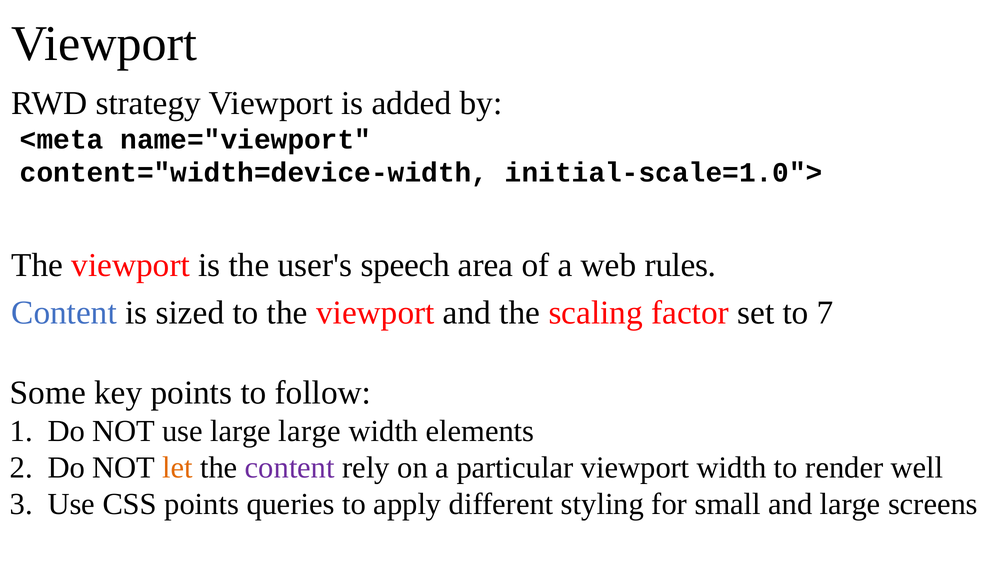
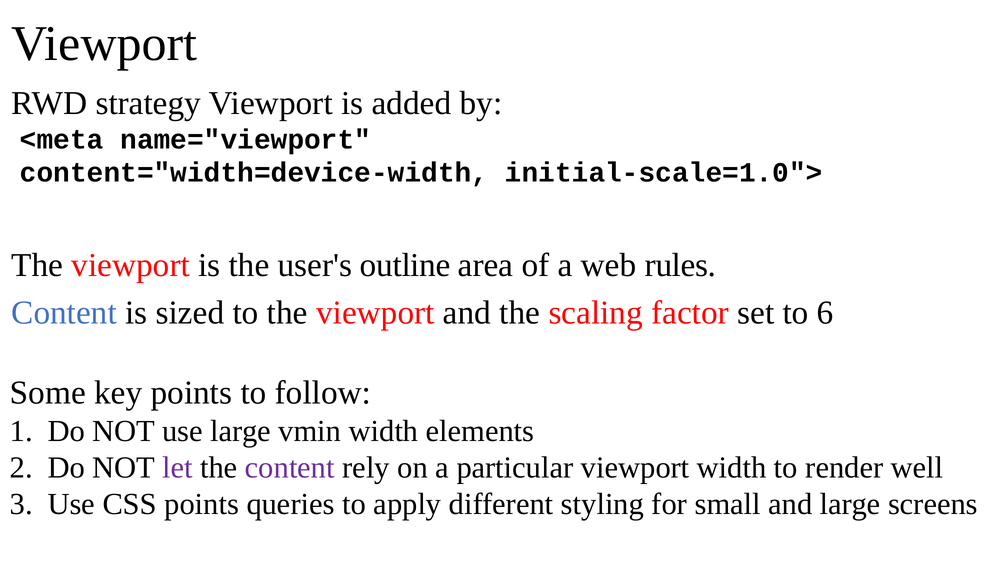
speech: speech -> outline (405, 265)
7: 7 -> 6 (825, 313)
large large: large -> vmin (310, 431)
let colour: orange -> purple (177, 468)
